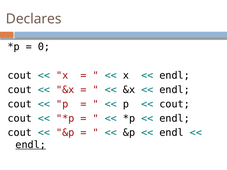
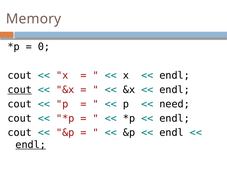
Declares: Declares -> Memory (34, 19)
cout underline: none -> present (20, 90)
cout: cout -> need (175, 104)
